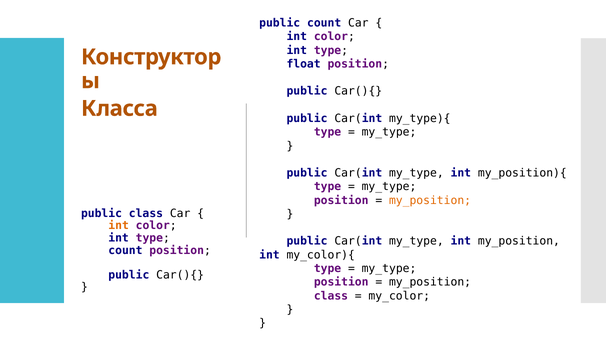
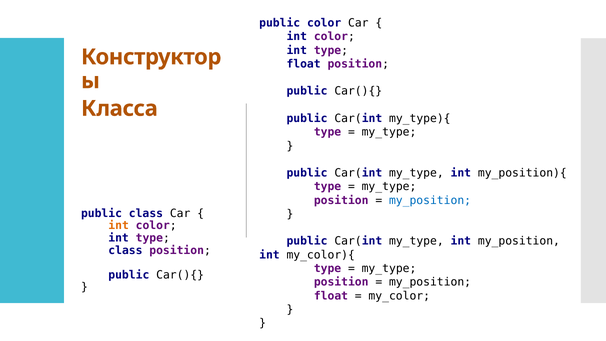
public count: count -> color (324, 23)
my_position colour: orange -> blue (430, 200)
count: count -> class (125, 250)
class: class -> float (331, 296)
